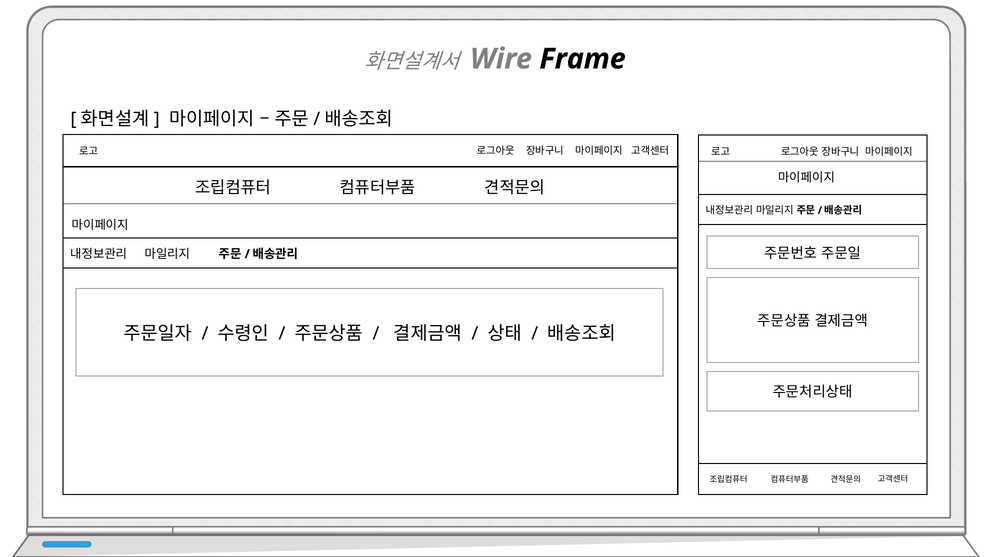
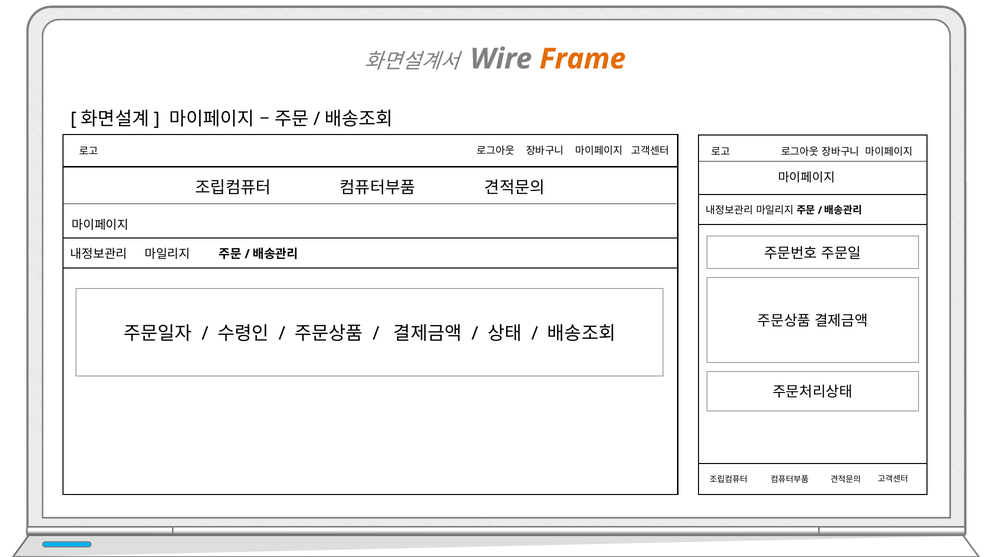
Frame colour: black -> orange (583, 59)
